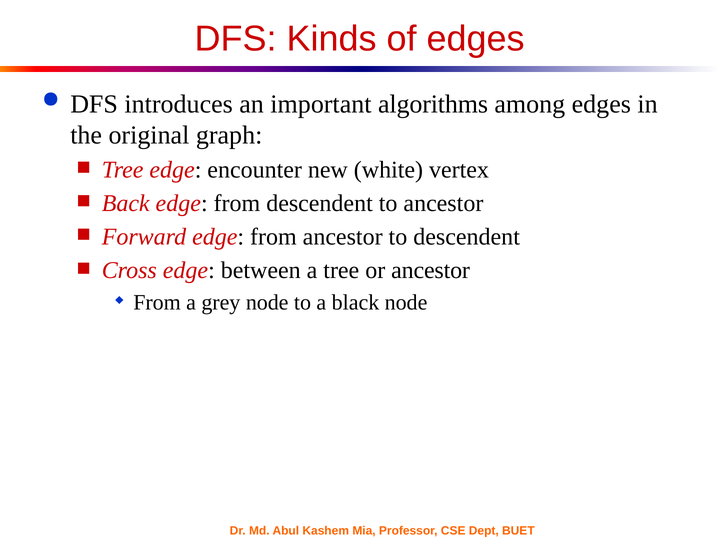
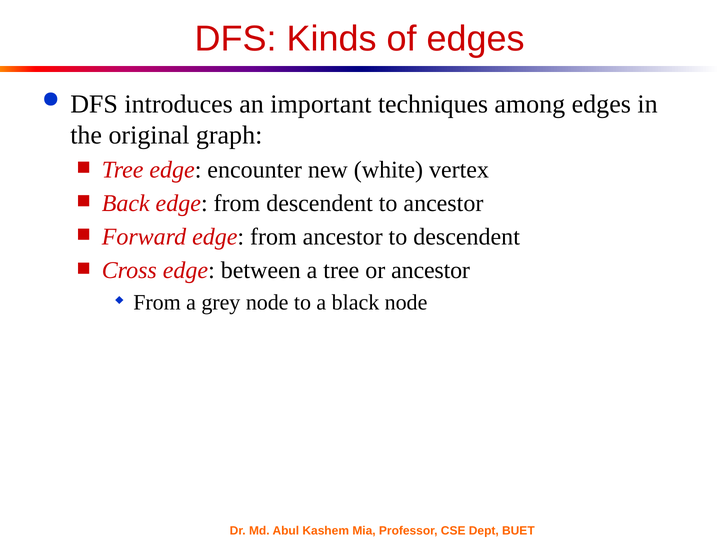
algorithms: algorithms -> techniques (433, 104)
